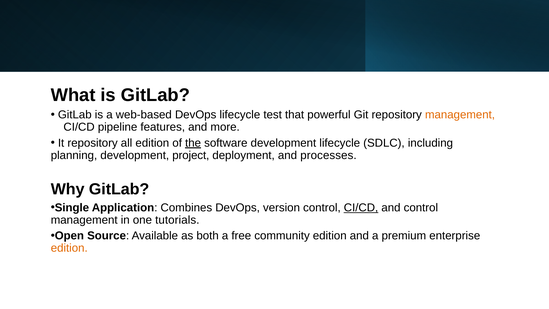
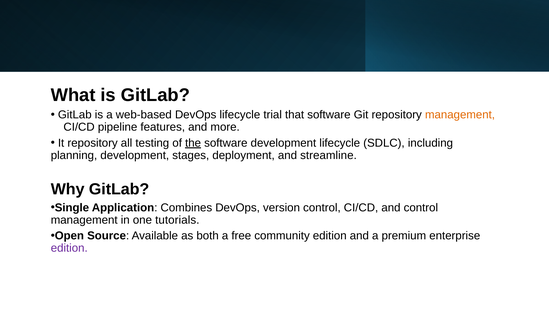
test: test -> trial (273, 115)
that powerful: powerful -> software (329, 115)
all edition: edition -> testing (152, 143)
project: project -> stages (191, 155)
processes: processes -> streamline (328, 155)
CI/CD underline: present -> none (361, 207)
edition colour: orange -> purple (69, 248)
